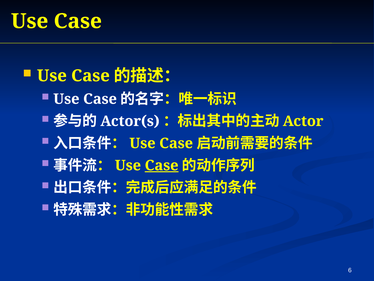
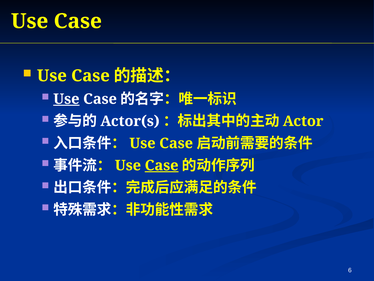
Use underline: none -> present (66, 99)
